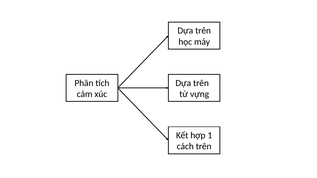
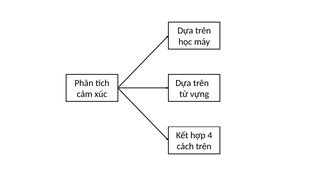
1: 1 -> 4 (210, 136)
